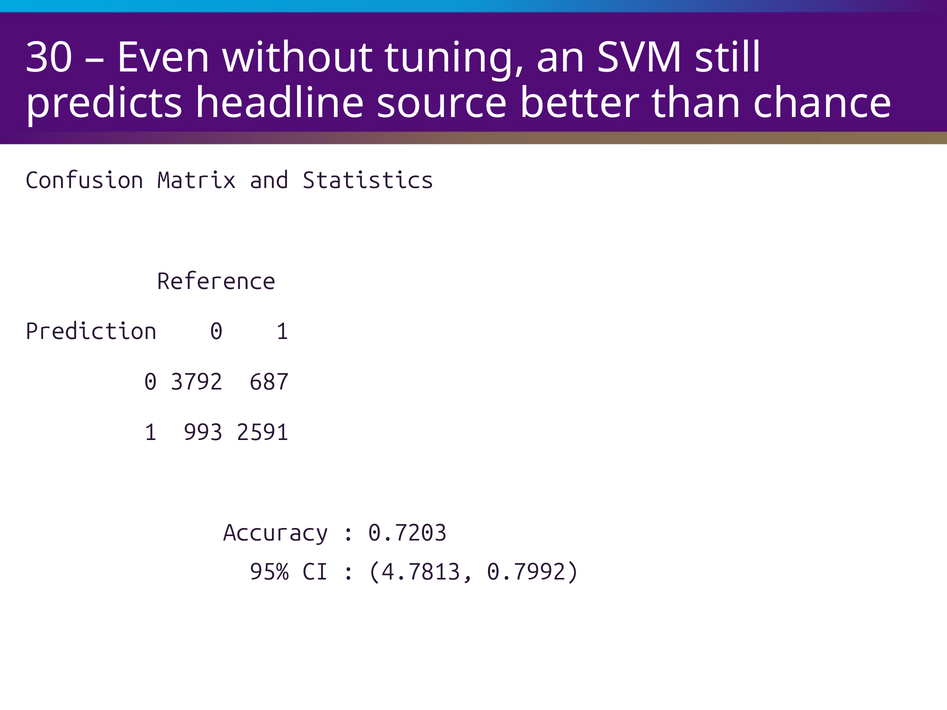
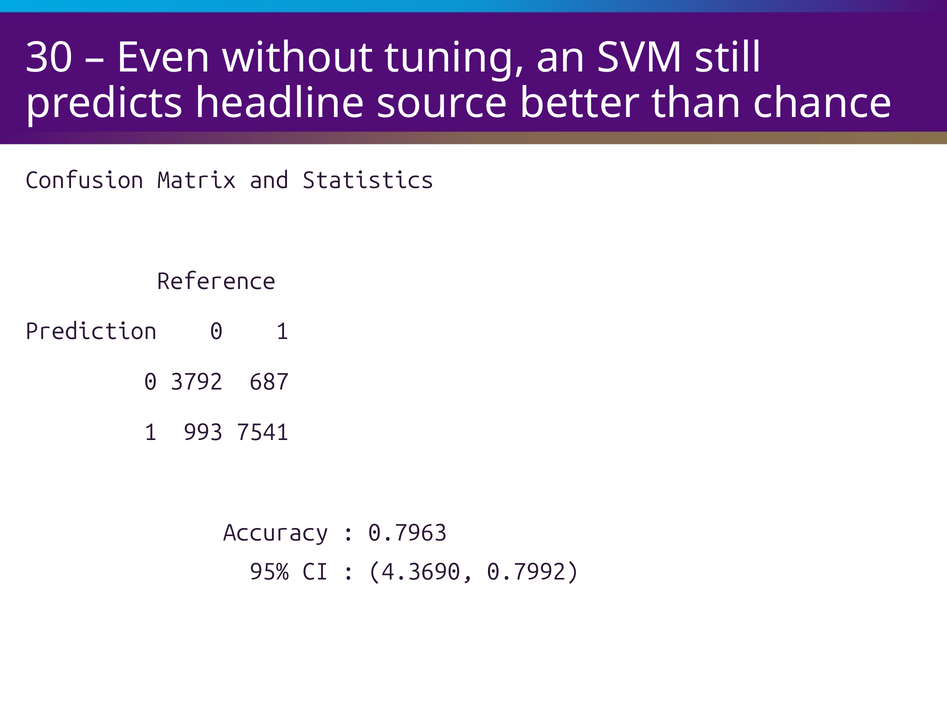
2591: 2591 -> 7541 (263, 433)
0.7203: 0.7203 -> 0.7963 (408, 533)
4.7813: 4.7813 -> 4.3690 (421, 572)
